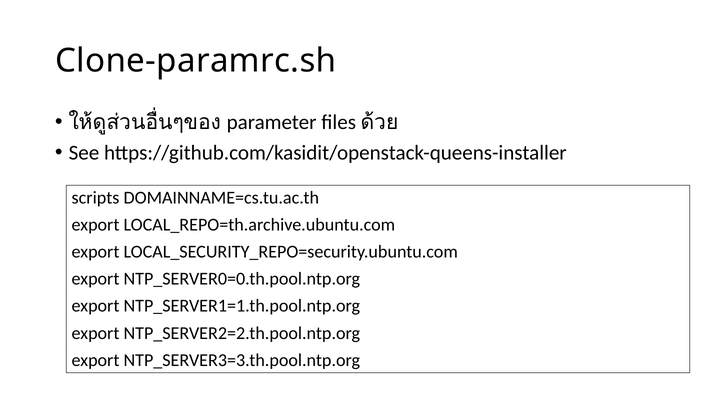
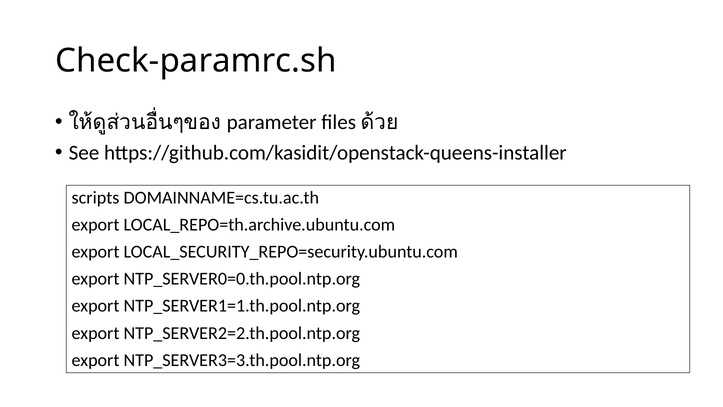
Clone-paramrc.sh: Clone-paramrc.sh -> Check-paramrc.sh (196, 61)
